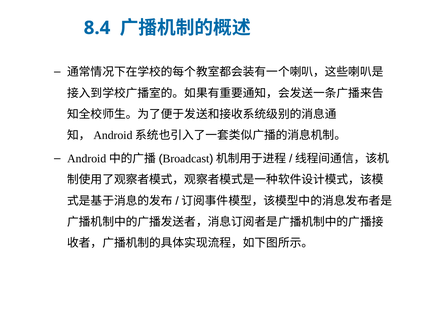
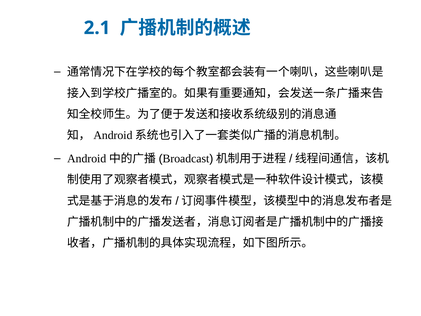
8.4: 8.4 -> 2.1 (97, 28)
